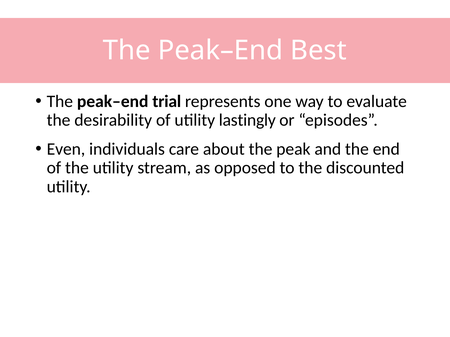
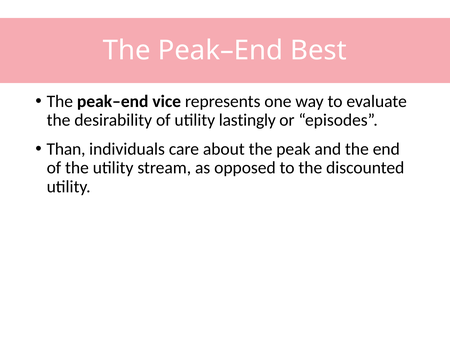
trial: trial -> vice (167, 101)
Even: Even -> Than (66, 149)
